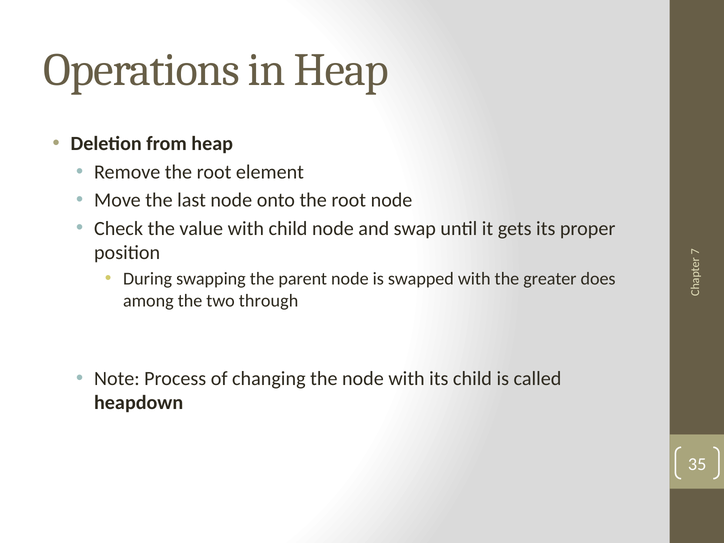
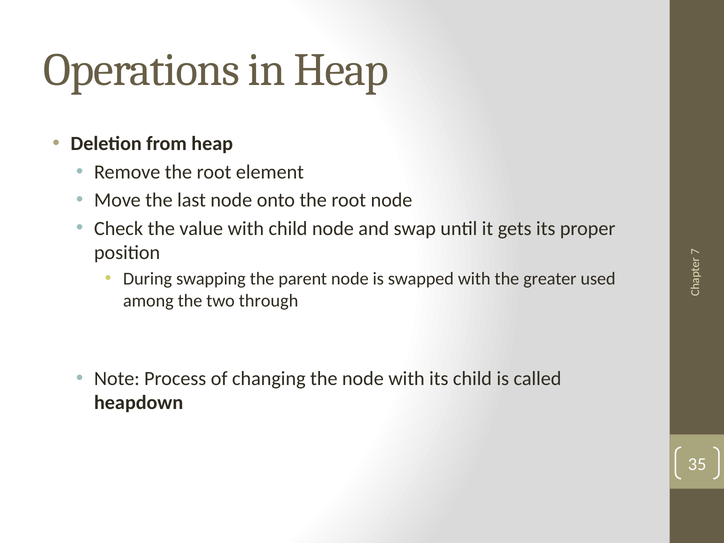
does: does -> used (598, 279)
